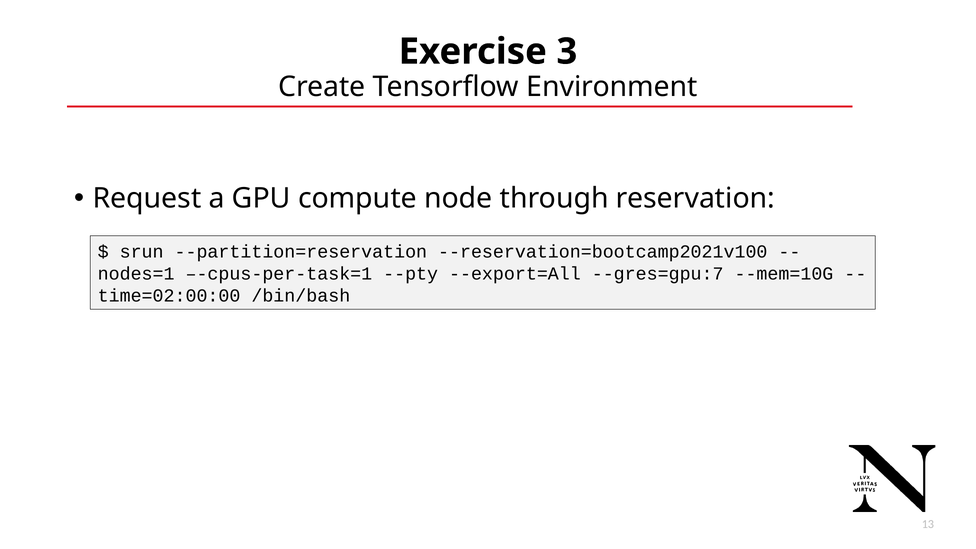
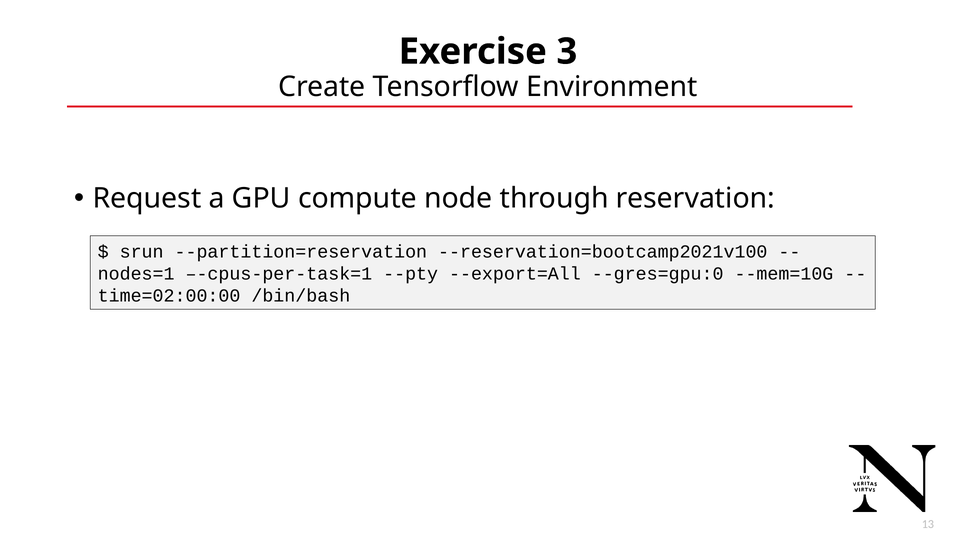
--gres=gpu:7: --gres=gpu:7 -> --gres=gpu:0 (658, 274)
